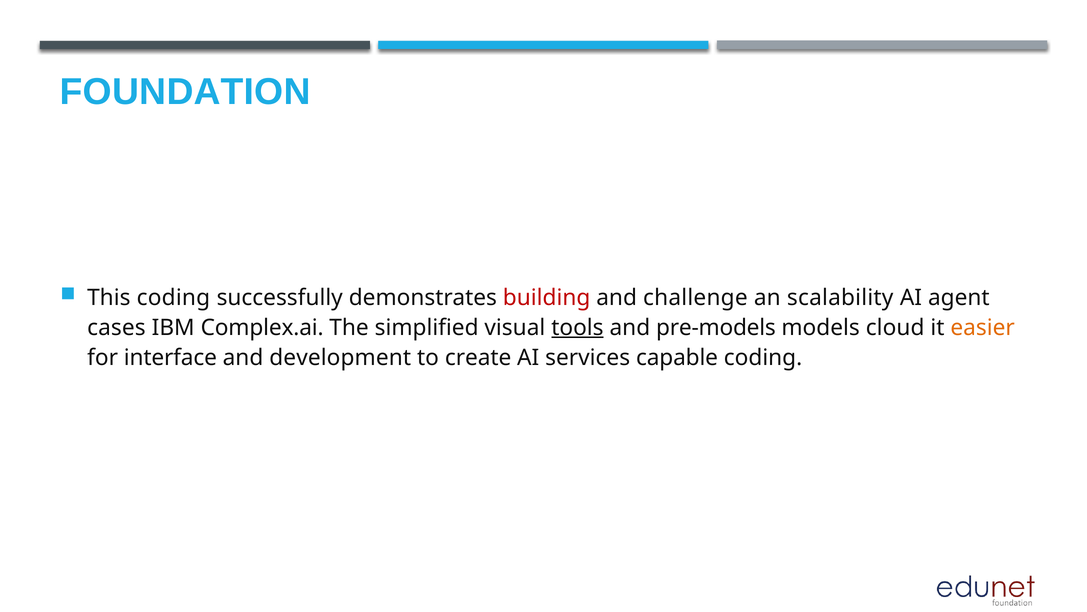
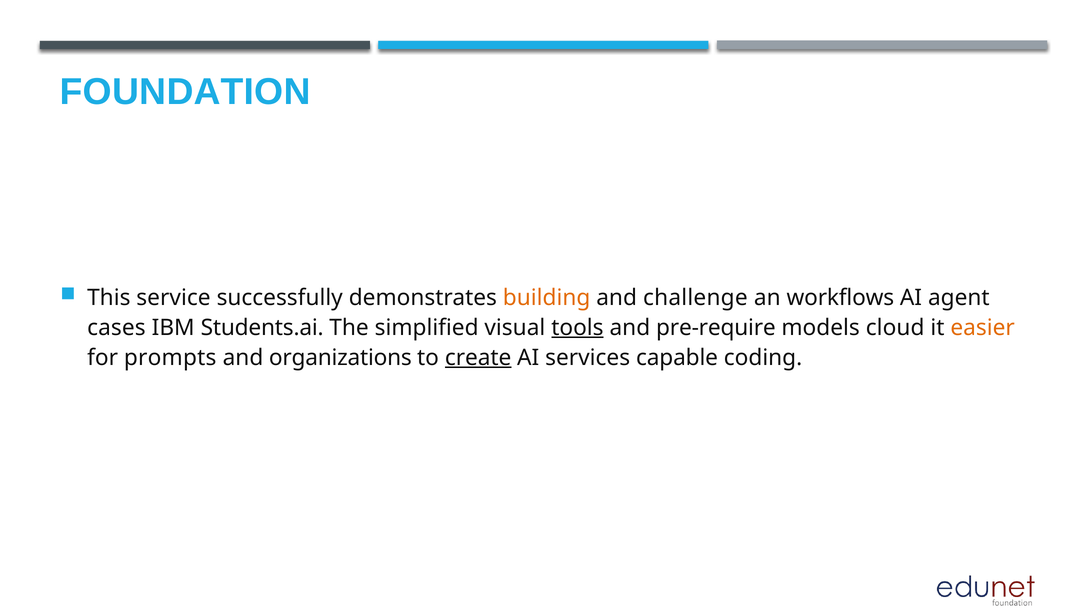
This coding: coding -> service (173, 297)
building colour: red -> orange (547, 297)
scalability: scalability -> workflows (840, 297)
Complex.ai: Complex.ai -> Students.ai (262, 327)
pre-models: pre-models -> pre-require (716, 327)
interface: interface -> prompts (170, 357)
development: development -> organizations (340, 357)
create underline: none -> present (478, 357)
